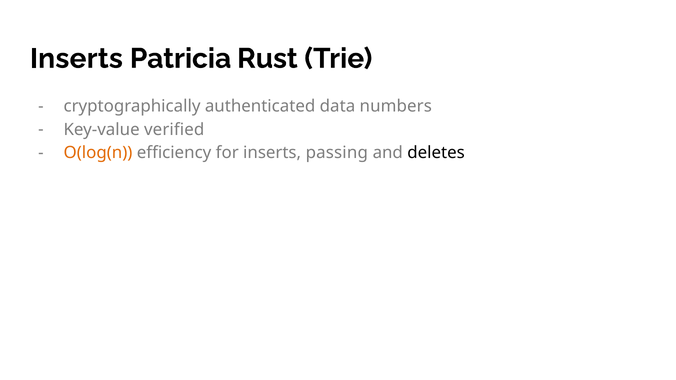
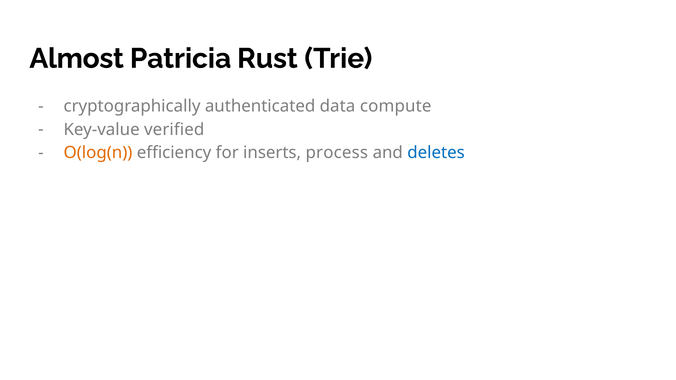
Inserts: Inserts -> Almost (77, 59)
numbers: numbers -> compute (396, 106)
passing: passing -> process (337, 153)
deletes colour: black -> blue (436, 153)
